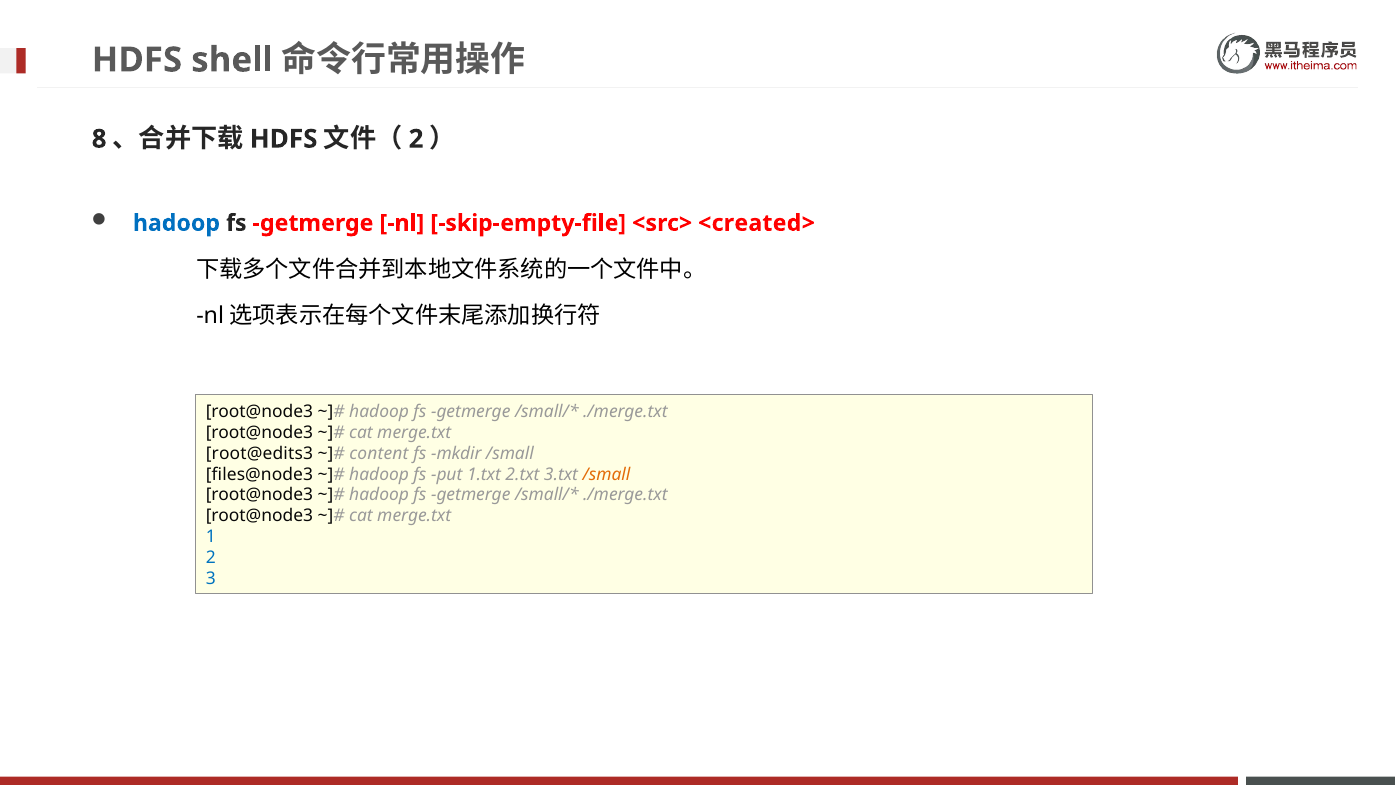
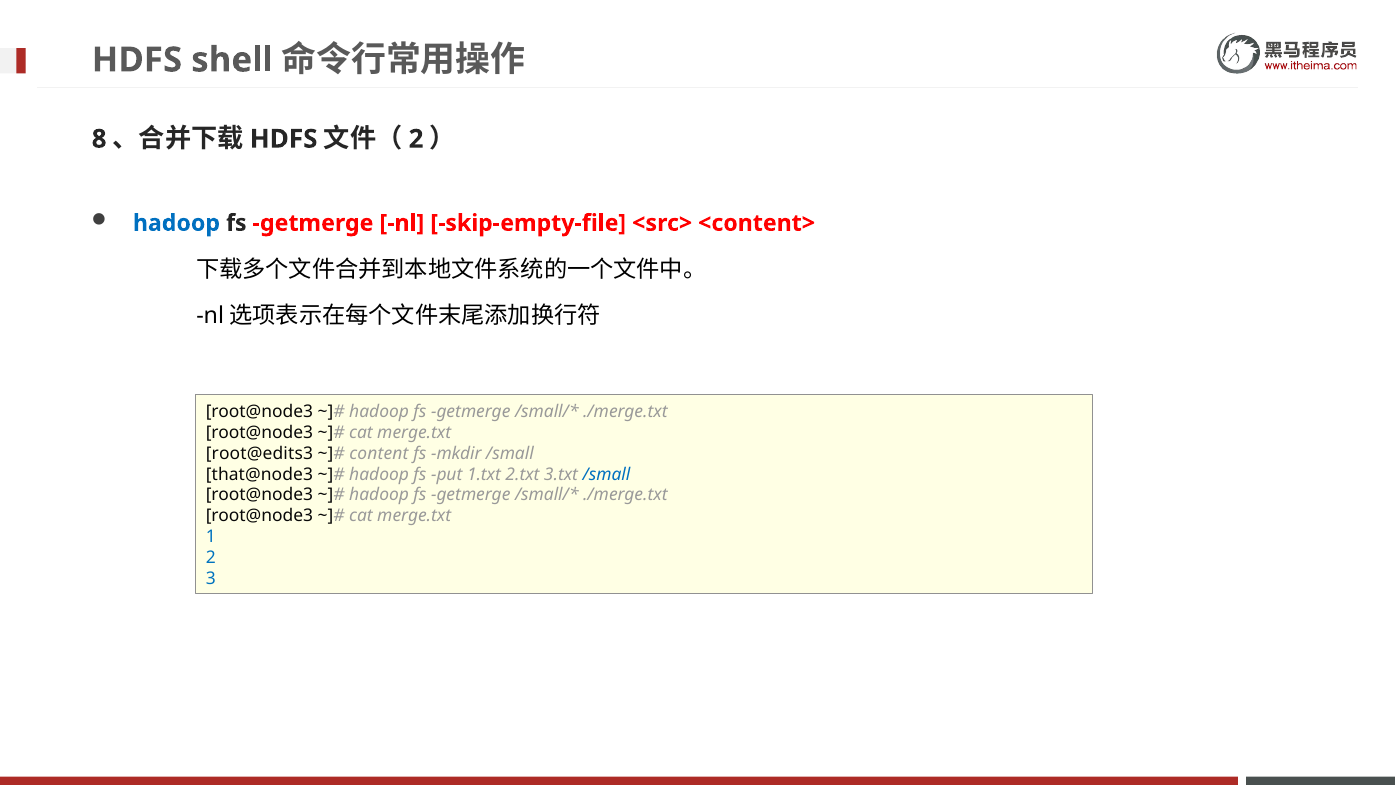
<created>: <created> -> <content> (757, 223)
files@node3: files@node3 -> that@node3 (259, 474)
/small colour: orange -> blue (607, 474)
